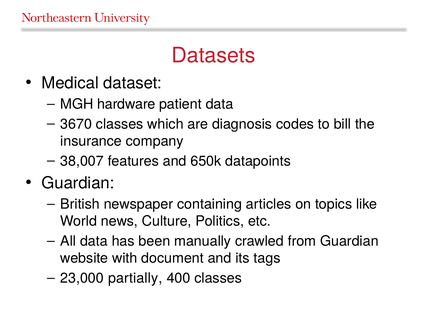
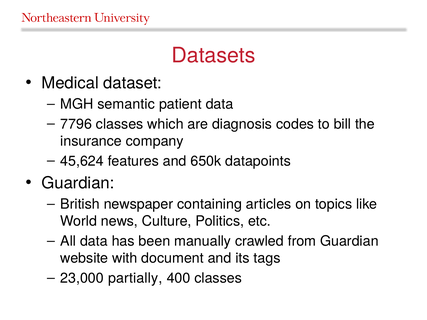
hardware: hardware -> semantic (126, 104)
3670: 3670 -> 7796 (76, 124)
38,007: 38,007 -> 45,624 (82, 161)
